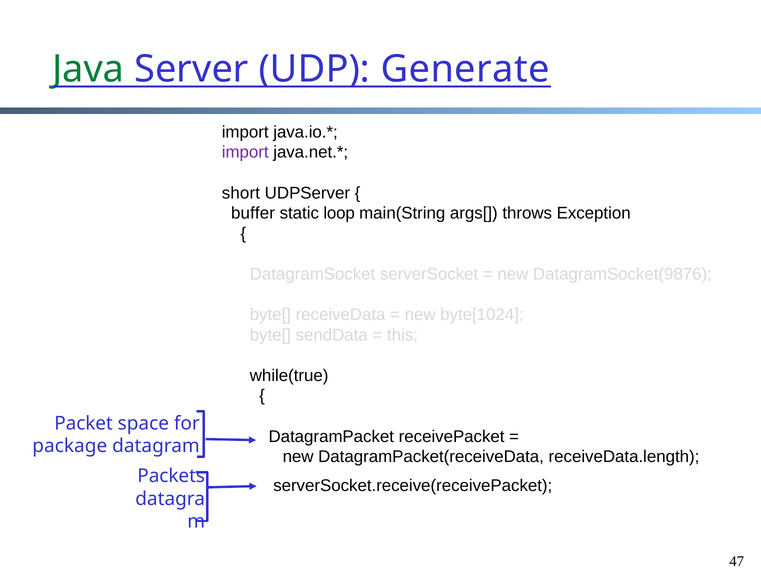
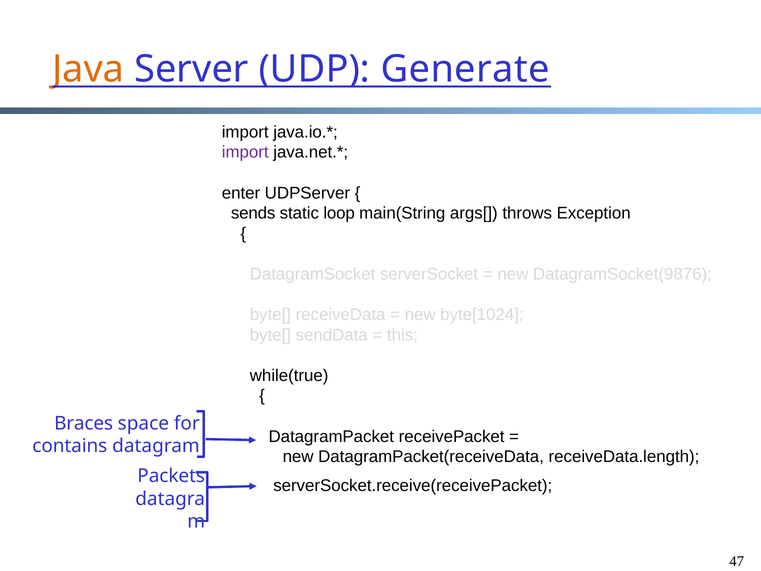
Java colour: green -> orange (88, 69)
short: short -> enter (241, 193)
buffer: buffer -> sends (253, 213)
Packet: Packet -> Braces (84, 423)
package: package -> contains (70, 446)
